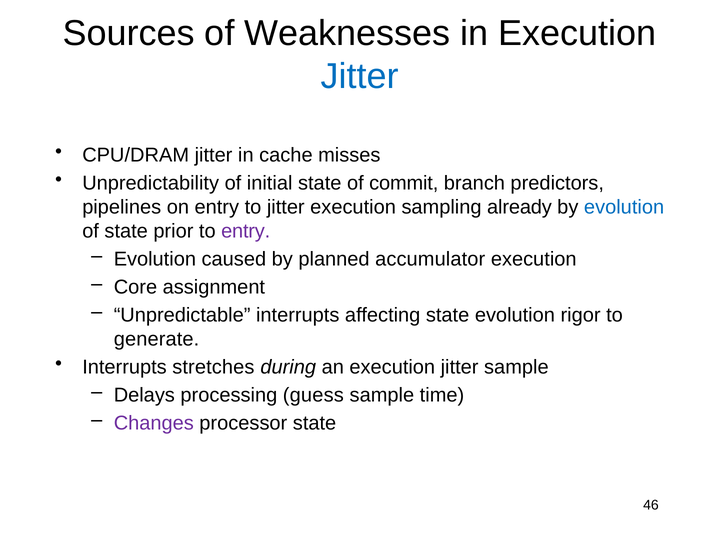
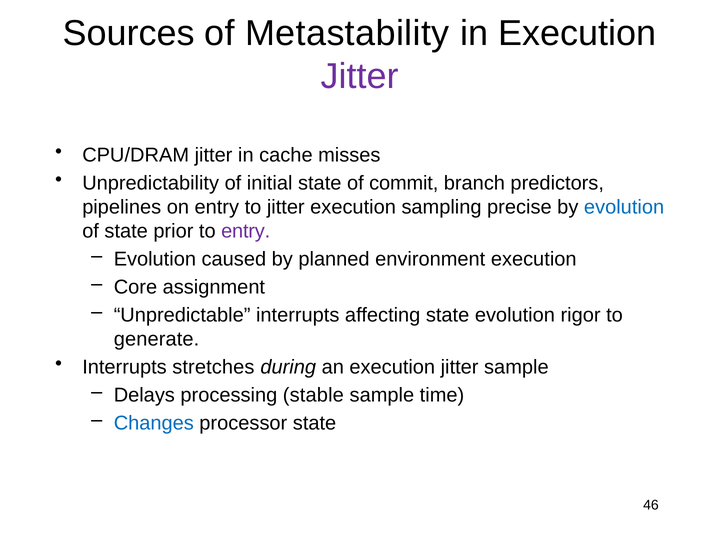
Weaknesses: Weaknesses -> Metastability (347, 33)
Jitter colour: blue -> purple (360, 77)
already: already -> precise (519, 207)
accumulator: accumulator -> environment (430, 259)
guess: guess -> stable (313, 395)
Changes colour: purple -> blue (154, 423)
